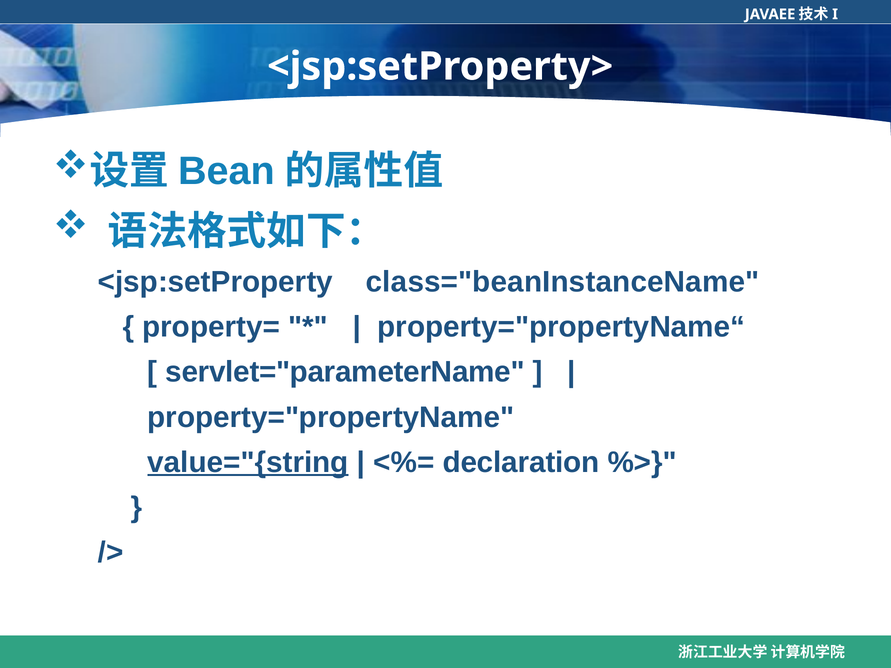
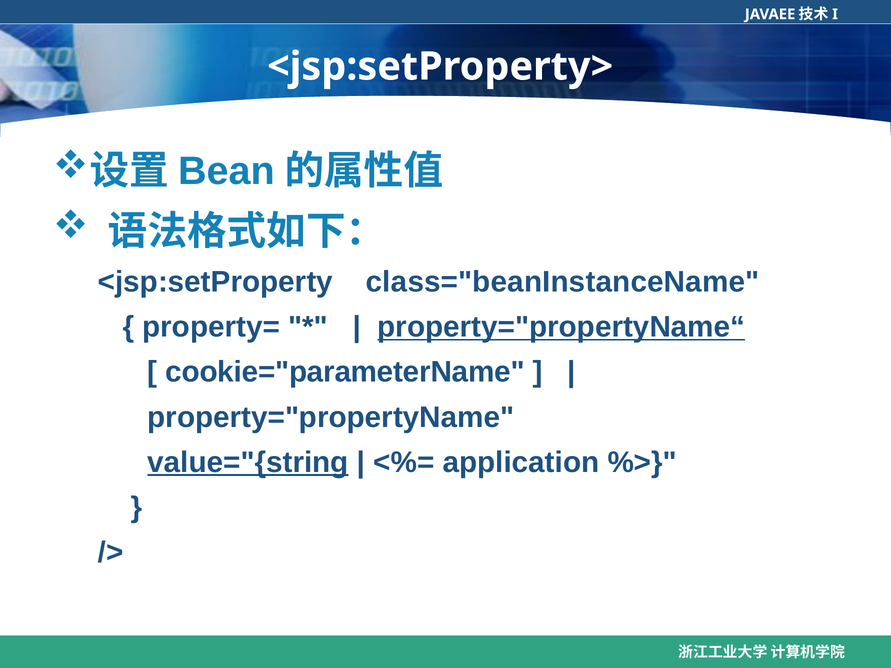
property="propertyName“ underline: none -> present (561, 327)
servlet="parameterName: servlet="parameterName -> cookie="parameterName (345, 372)
declaration: declaration -> application (521, 462)
